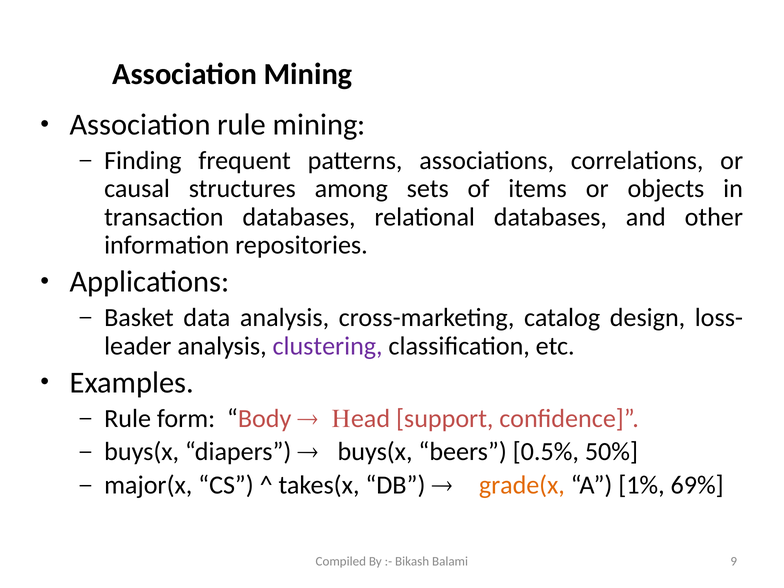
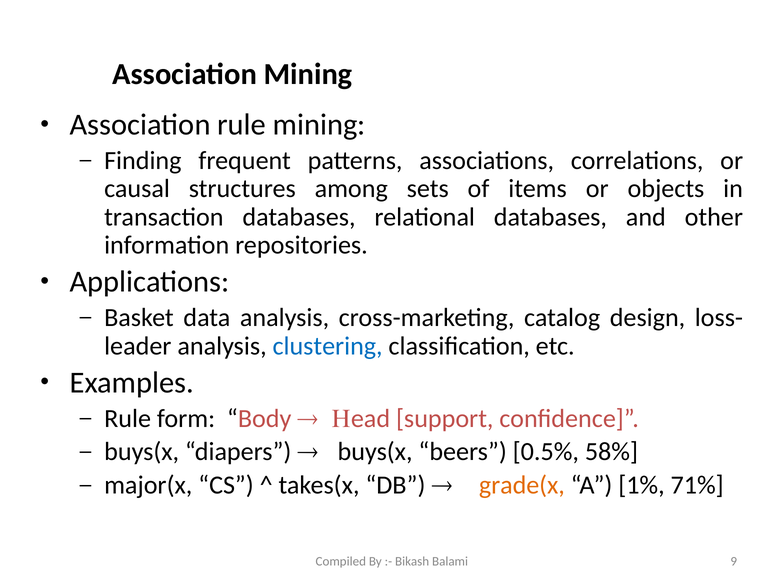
clustering colour: purple -> blue (328, 346)
50%: 50% -> 58% (611, 452)
69%: 69% -> 71% (697, 485)
